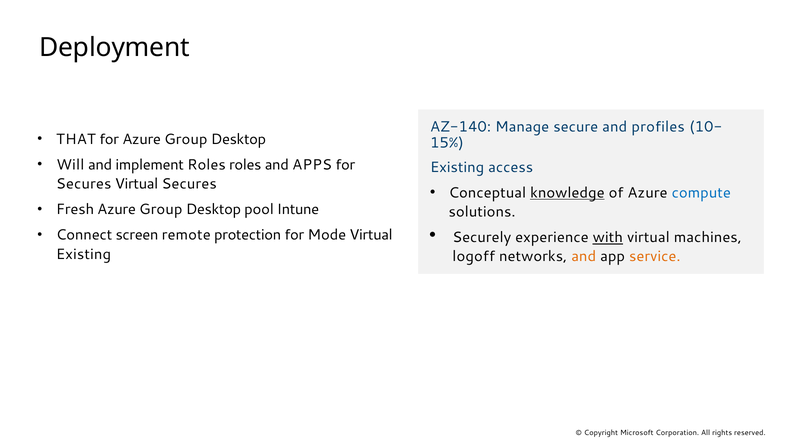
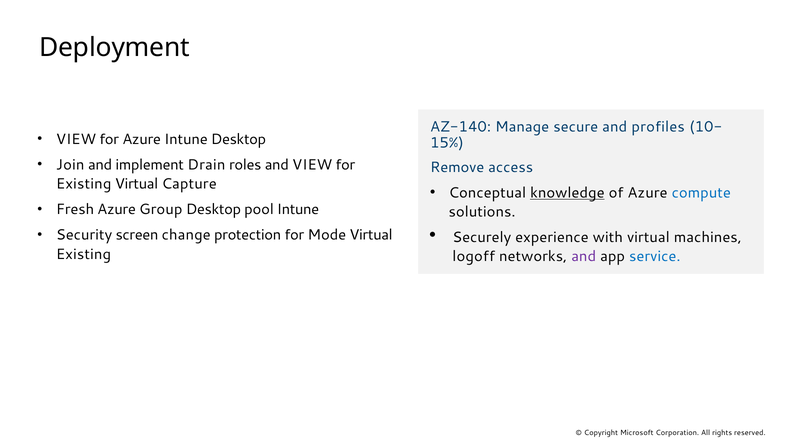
THAT: THAT -> VIEW (76, 139)
for Azure Group: Group -> Intune (186, 139)
Will: Will -> Join (70, 165)
implement Roles: Roles -> Drain (206, 165)
and APPS: APPS -> VIEW (312, 165)
Existing: Existing -> Remove (457, 167)
Secures: Secures -> Existing (84, 184)
Virtual Secures: Secures -> Capture (189, 184)
Connect: Connect -> Security (84, 235)
remote: remote -> change (186, 235)
with underline: present -> none (608, 238)
and colour: orange -> purple (584, 257)
service colour: orange -> blue (655, 257)
